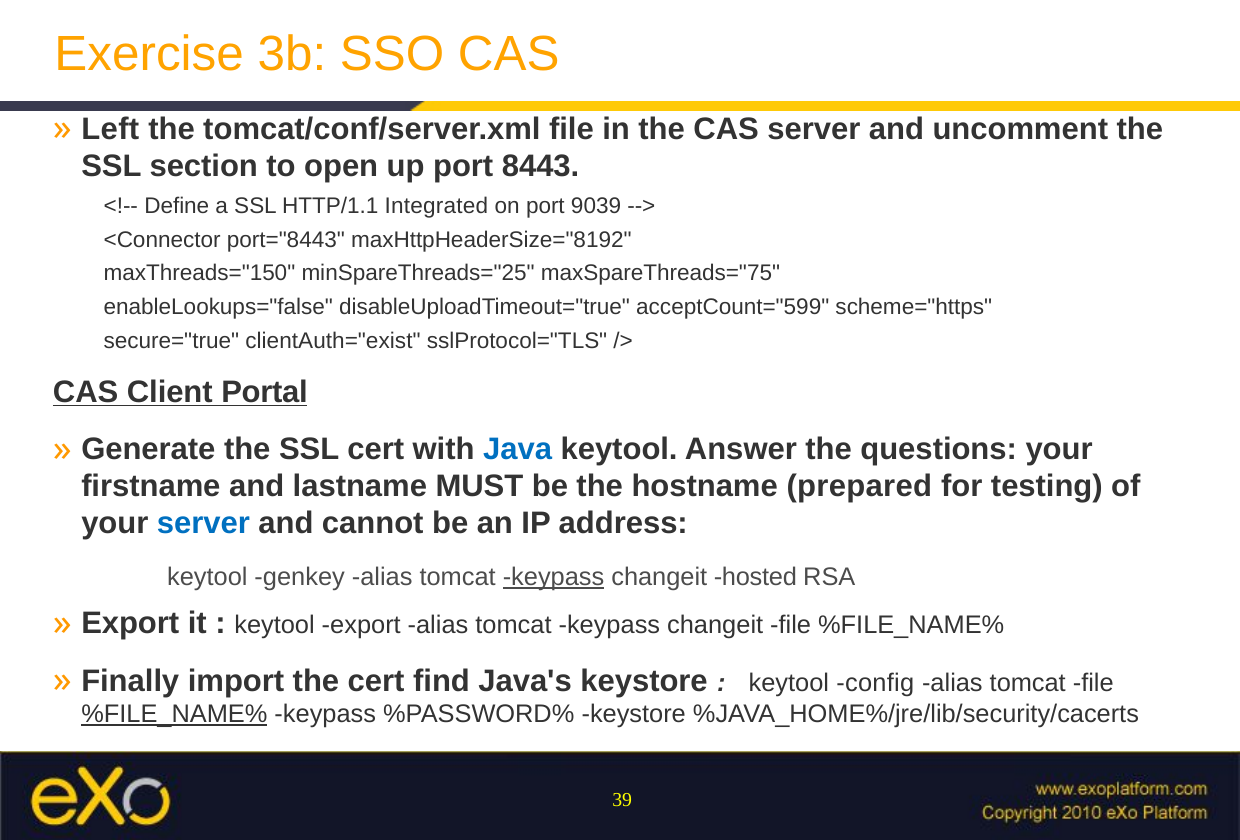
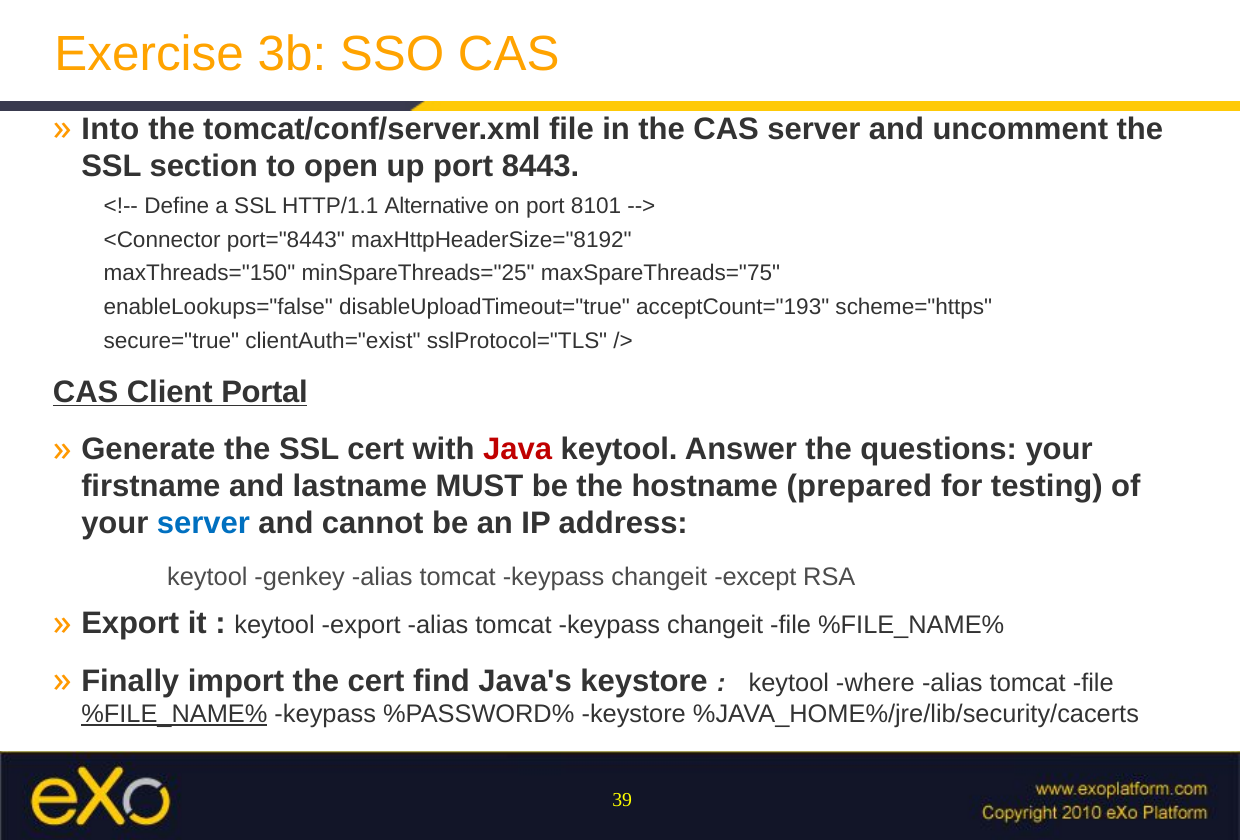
Left: Left -> Into (110, 129)
Integrated: Integrated -> Alternative (437, 206)
9039: 9039 -> 8101 (596, 206)
acceptCount="599: acceptCount="599 -> acceptCount="193 (733, 307)
Java colour: blue -> red (518, 449)
keypass underline: present -> none (554, 577)
hosted: hosted -> except (755, 577)
config: config -> where (875, 683)
